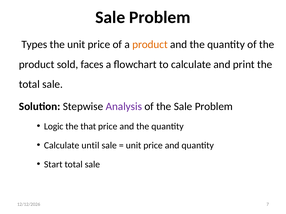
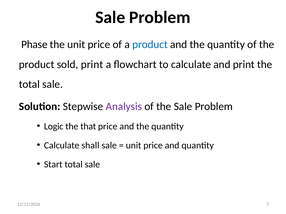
Types: Types -> Phase (34, 45)
product colour: orange -> blue (150, 45)
sold faces: faces -> print (92, 65)
until: until -> shall (90, 146)
